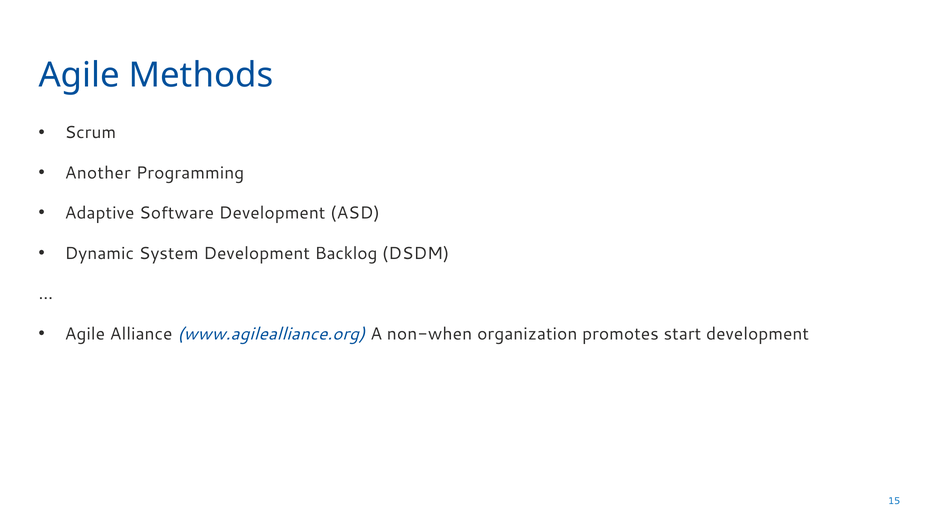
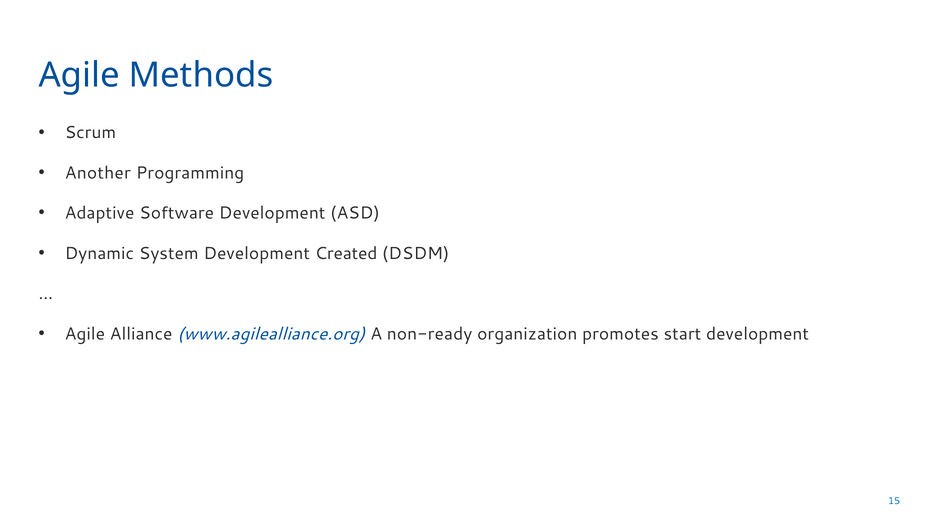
Backlog: Backlog -> Created (346, 254)
non-when: non-when -> non-ready (430, 334)
